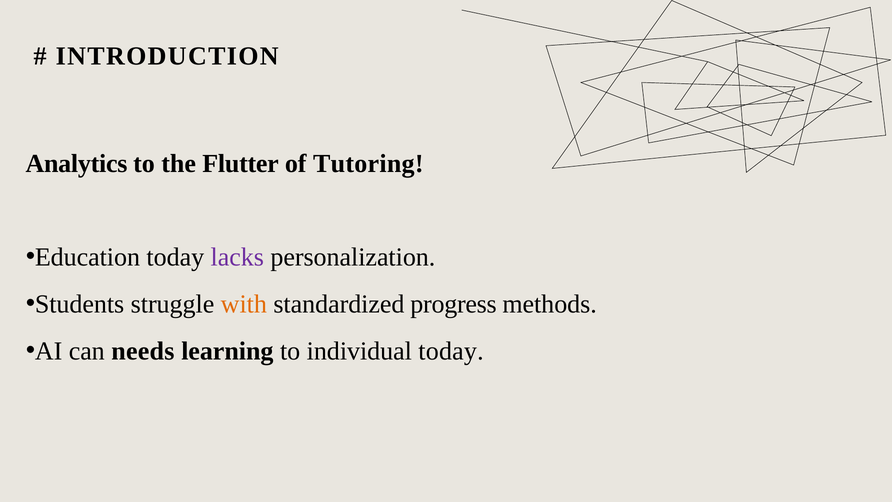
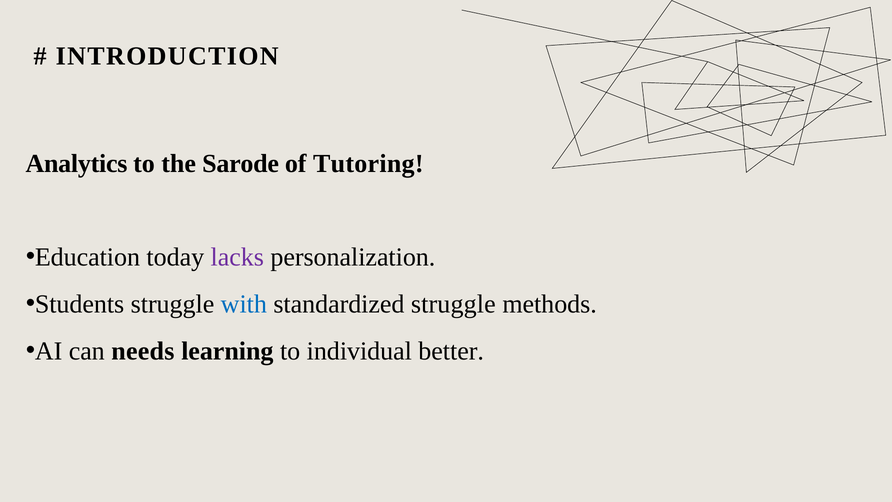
Flutter: Flutter -> Sarode (241, 163)
with colour: orange -> blue (244, 304)
standardized progress: progress -> struggle (453, 304)
individual today: today -> better (451, 351)
